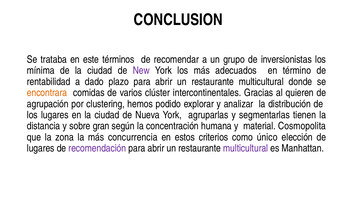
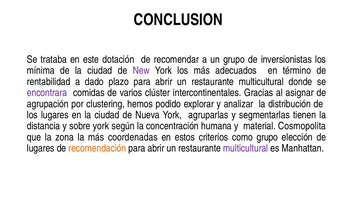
términos: términos -> dotación (118, 60)
encontrara colour: orange -> purple (47, 93)
quieren: quieren -> asignar (300, 93)
sobre gran: gran -> york (101, 126)
concurrencia: concurrencia -> coordenadas (133, 138)
como único: único -> grupo (267, 138)
recomendación colour: purple -> orange (97, 149)
